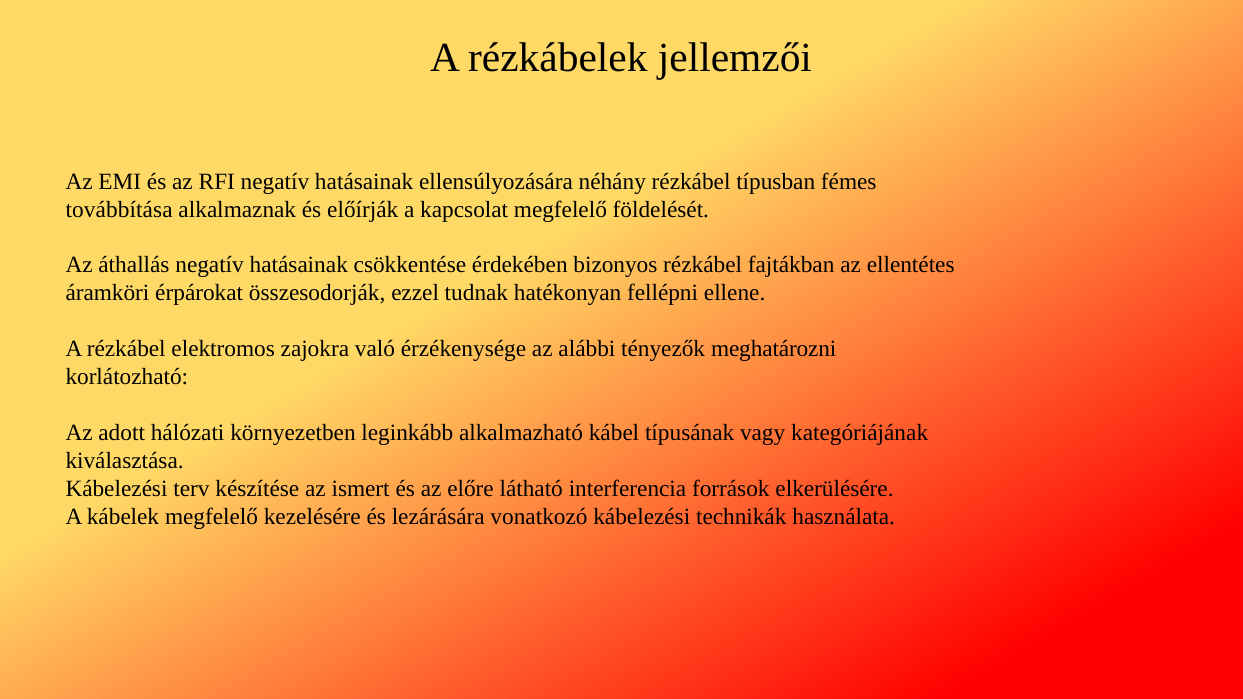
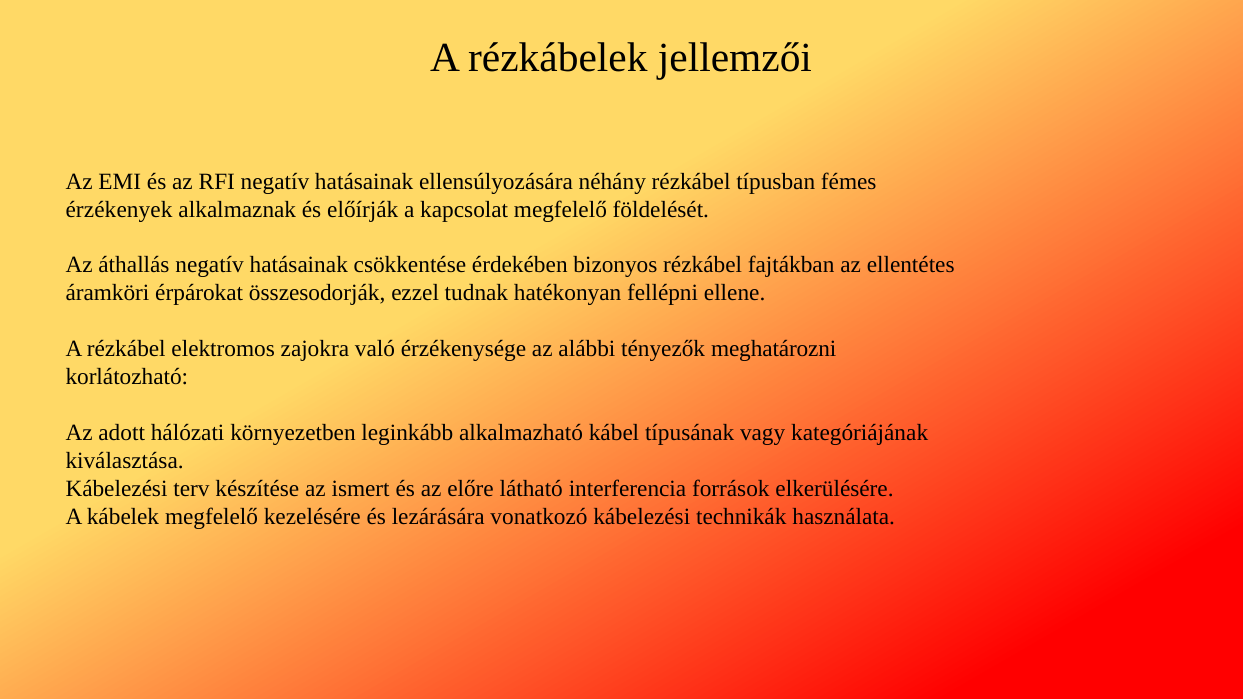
továbbítása: továbbítása -> érzékenyek (119, 209)
